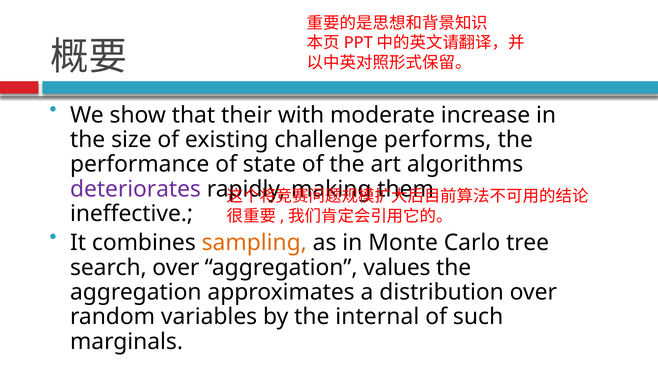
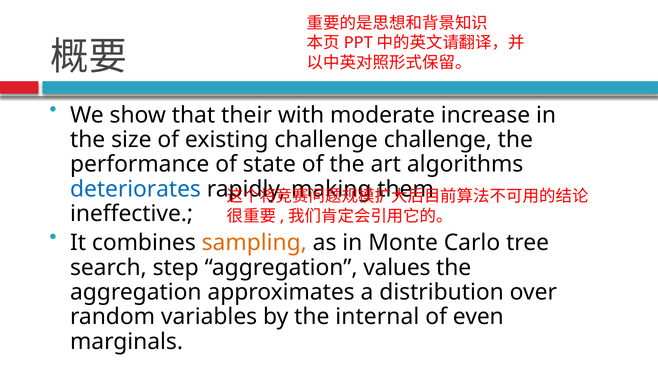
challenge performs: performs -> challenge (438, 140)
deteriorates colour: purple -> blue (136, 189)
search over: over -> step (176, 268)
such: such -> even (478, 317)
